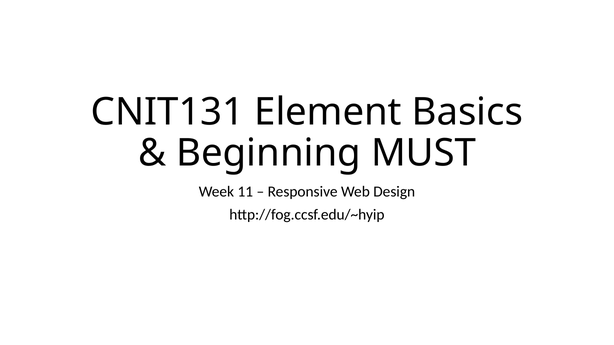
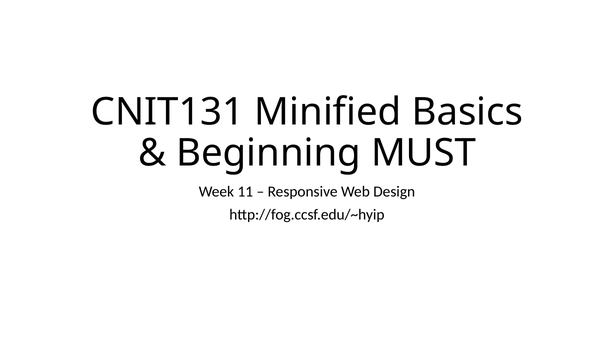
Element: Element -> Minified (328, 112)
